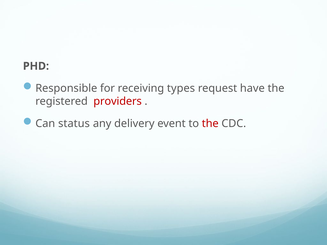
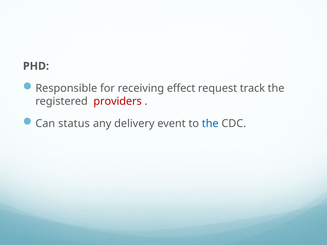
types: types -> effect (181, 88)
have: have -> track (252, 88)
the colour: red -> blue (210, 124)
